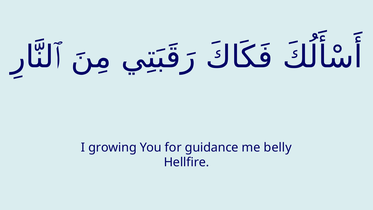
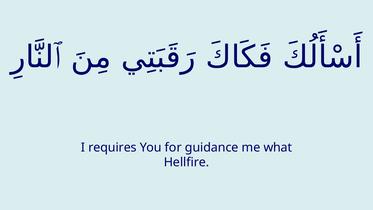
growing: growing -> requires (112, 147)
belly: belly -> what (278, 147)
